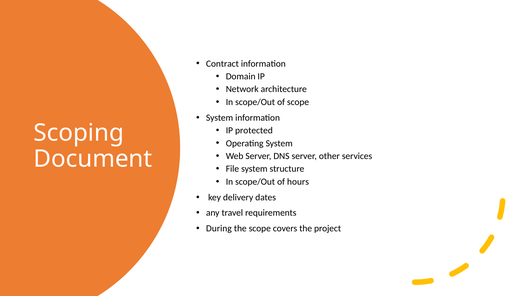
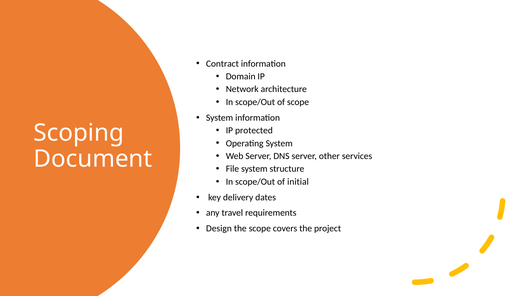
hours: hours -> initial (298, 182)
During: During -> Design (219, 229)
